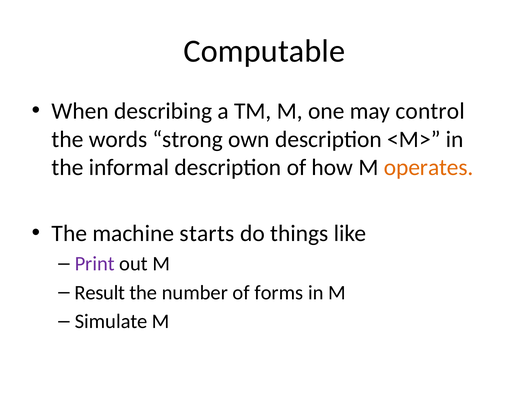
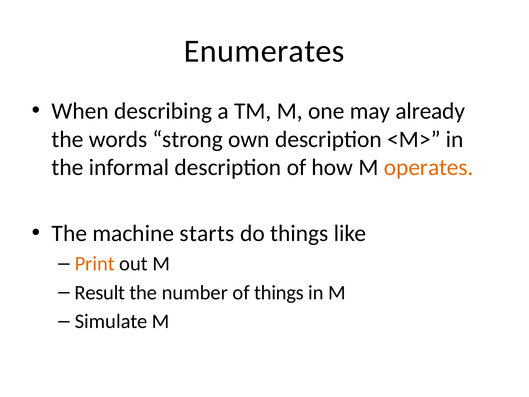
Computable: Computable -> Enumerates (264, 51)
control: control -> already (430, 111)
Print colour: purple -> orange (95, 264)
of forms: forms -> things (279, 292)
